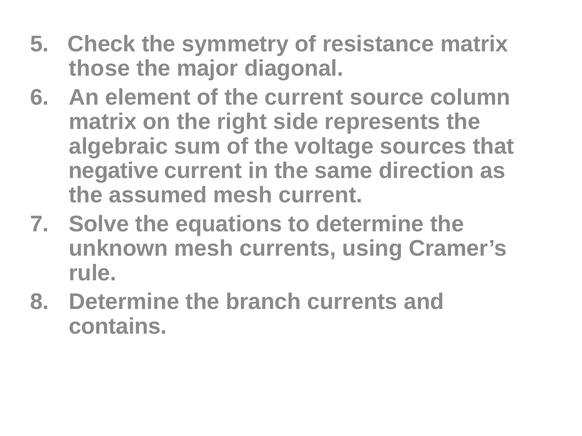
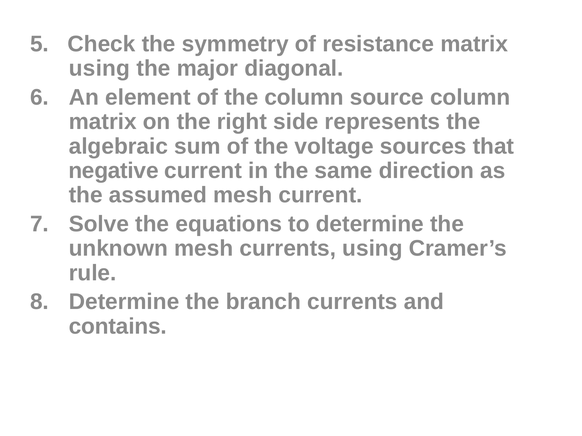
those: those -> using (99, 69)
the current: current -> column (304, 98)
